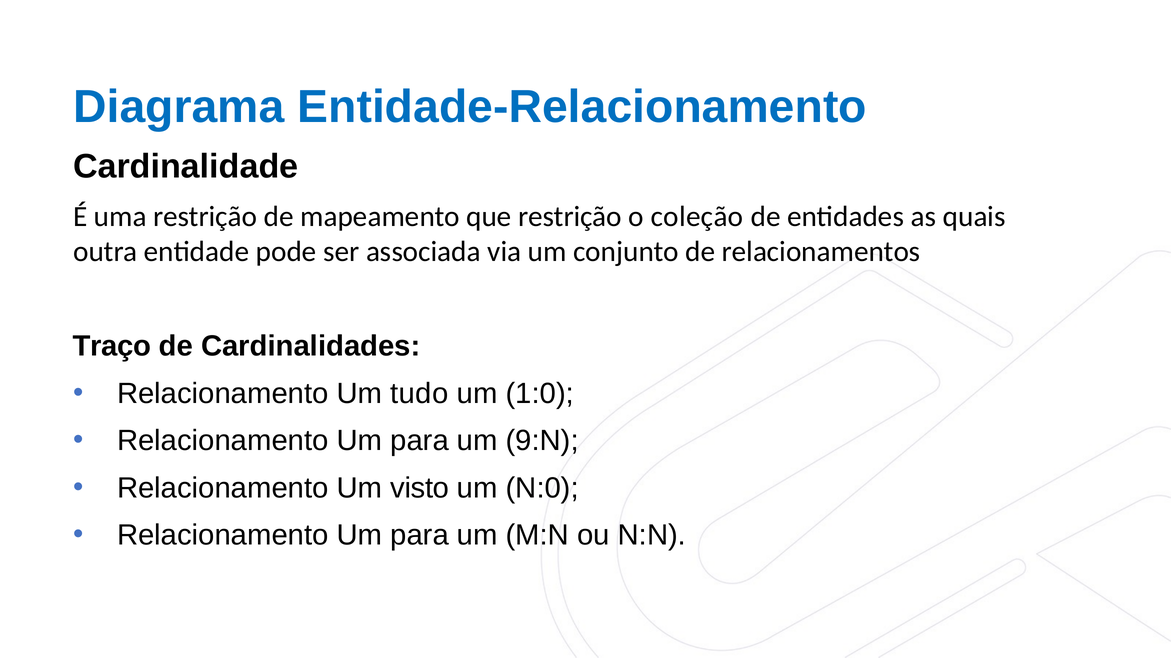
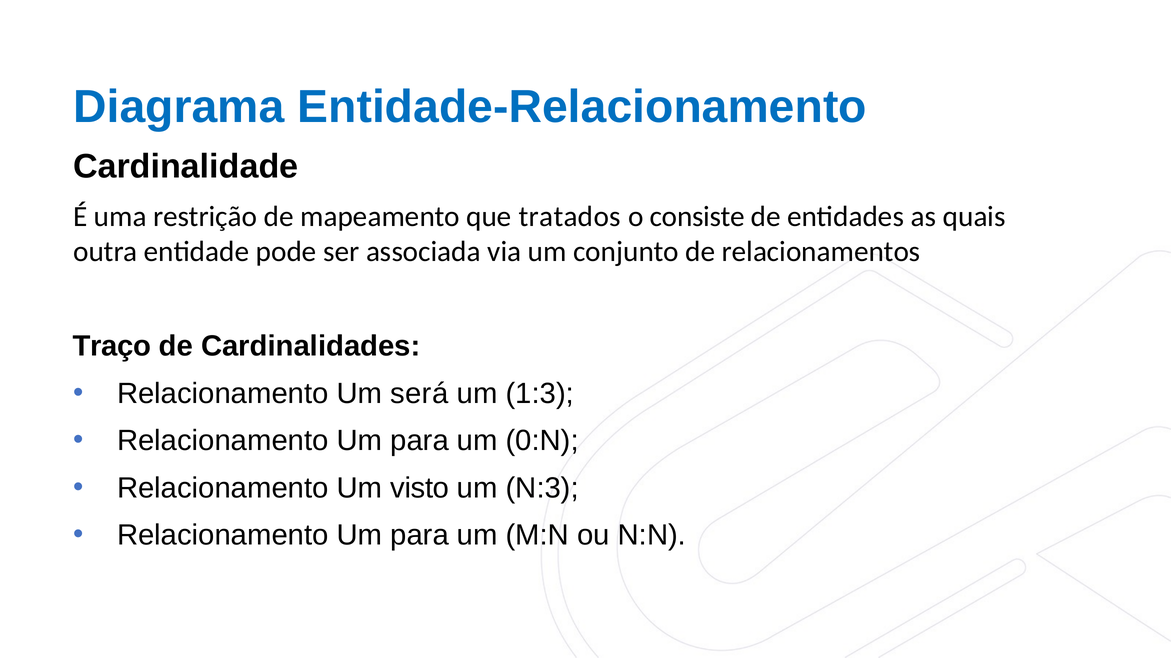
que restrição: restrição -> tratados (570, 217)
coleção: coleção -> consiste (697, 217)
tudo: tudo -> será (419, 394)
1:0: 1:0 -> 1:3 (540, 394)
9:N: 9:N -> 0:N (542, 441)
N:0: N:0 -> N:3 (542, 489)
